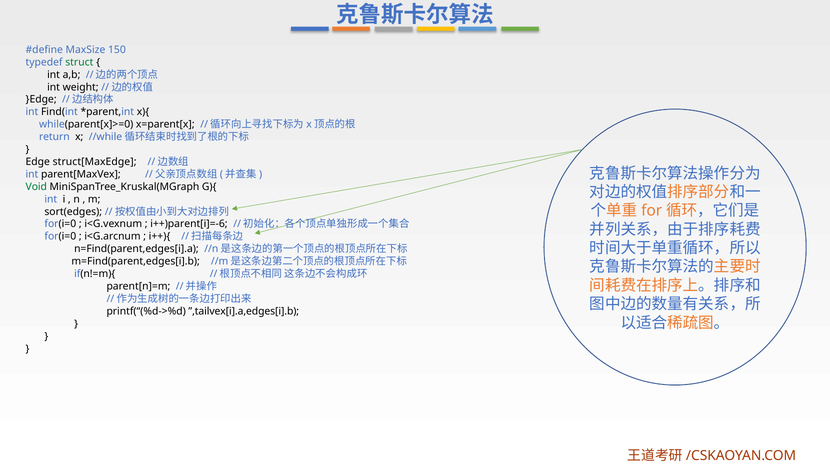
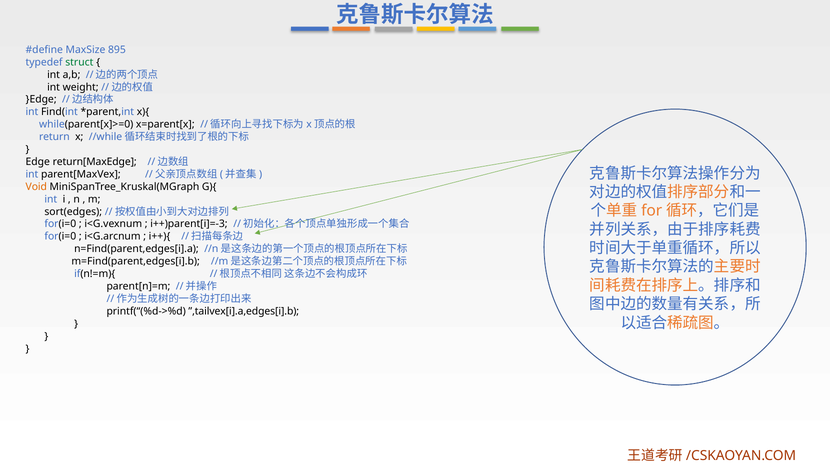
150: 150 -> 895 (117, 50)
struct[MaxEdge: struct[MaxEdge -> return[MaxEdge (95, 162)
Void colour: green -> orange (36, 187)
i++)parent[i]=-6: i++)parent[i]=-6 -> i++)parent[i]=-3 (189, 224)
